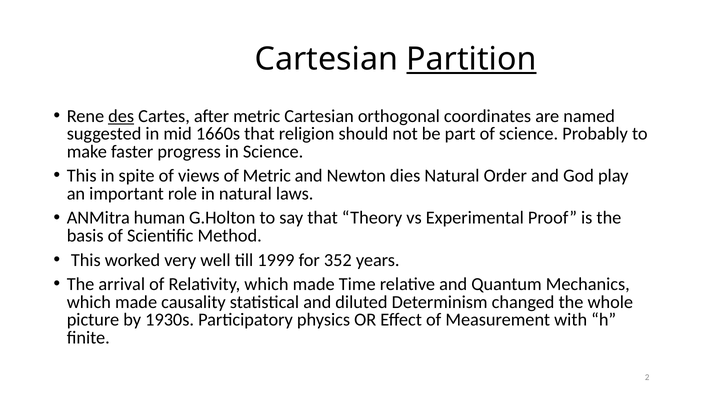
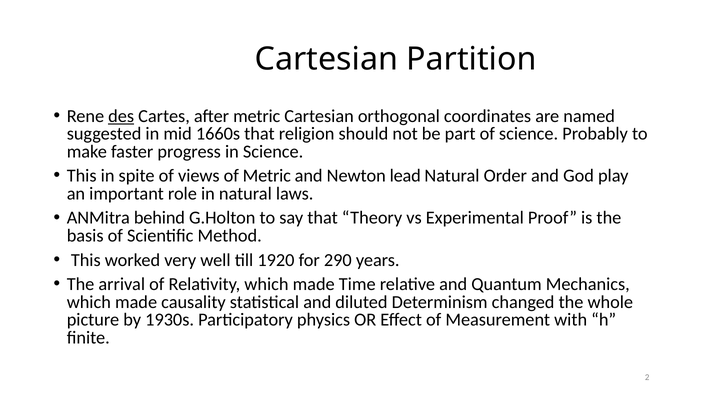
Partition underline: present -> none (471, 59)
dies: dies -> lead (405, 176)
human: human -> behind (159, 218)
1999: 1999 -> 1920 (276, 260)
352: 352 -> 290 (338, 260)
